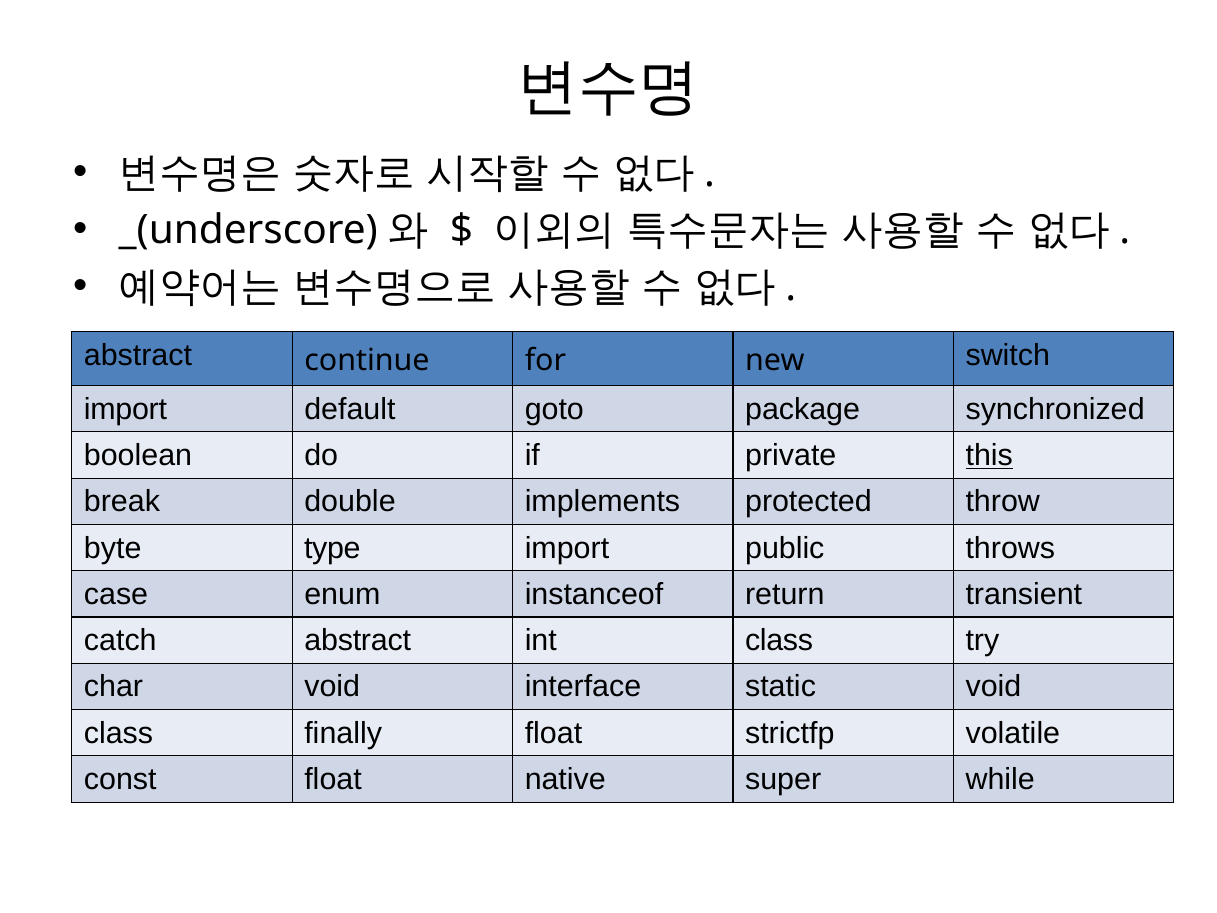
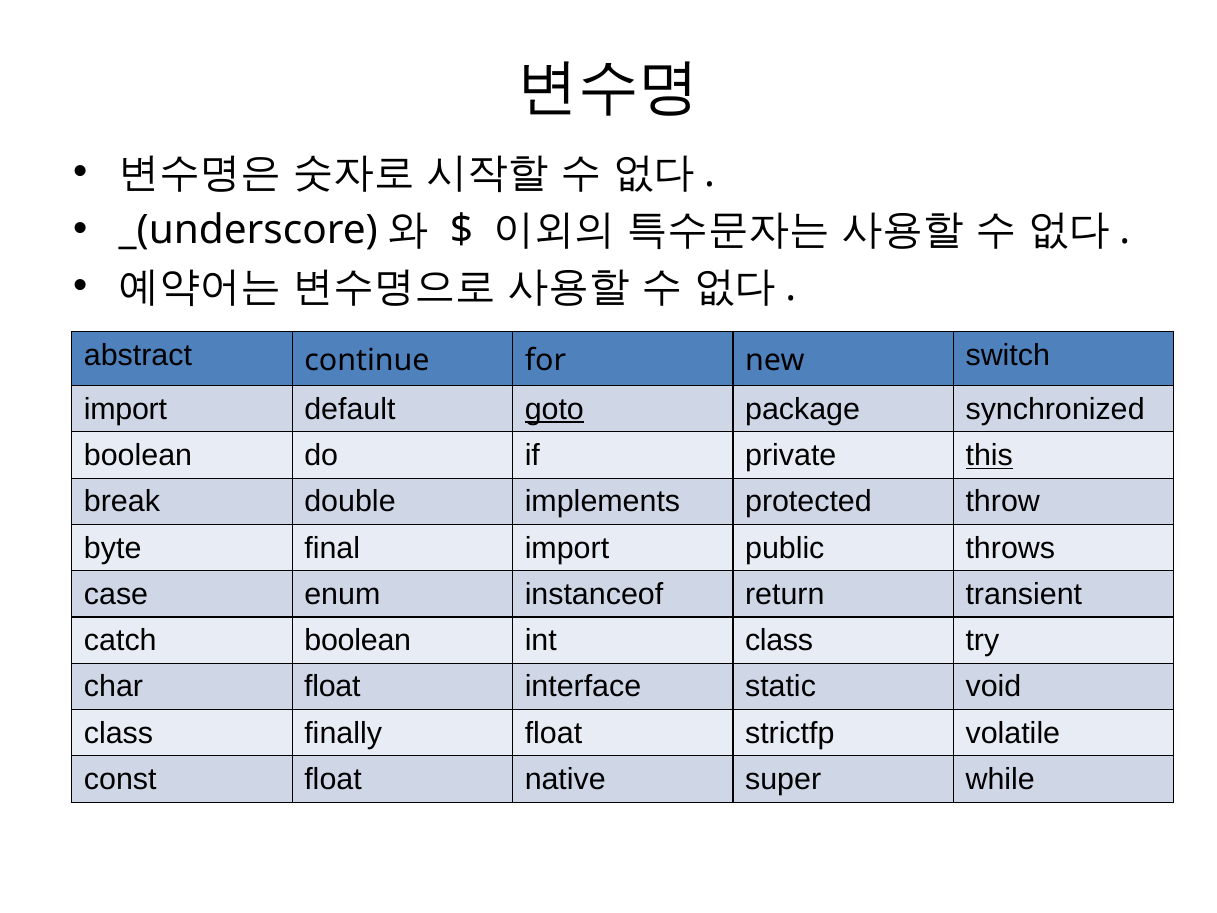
goto underline: none -> present (554, 409)
type: type -> final (332, 548)
catch abstract: abstract -> boolean (358, 640)
char void: void -> float (332, 687)
